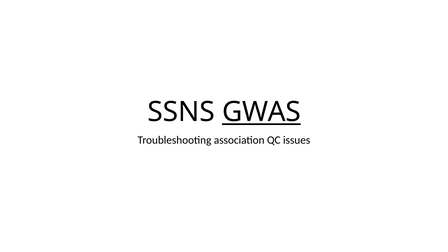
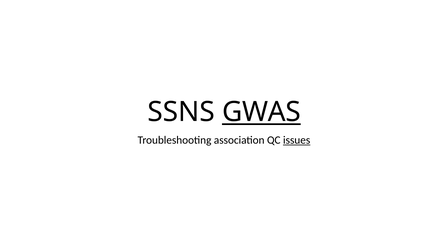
issues underline: none -> present (297, 140)
